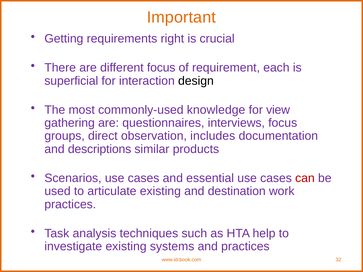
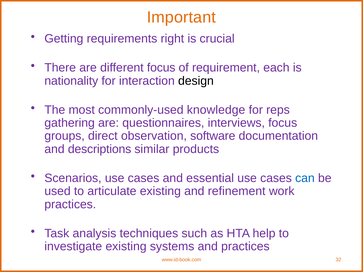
superficial: superficial -> nationality (71, 81)
view: view -> reps (278, 110)
includes: includes -> software (213, 136)
can colour: red -> blue (305, 178)
destination: destination -> refinement (237, 191)
